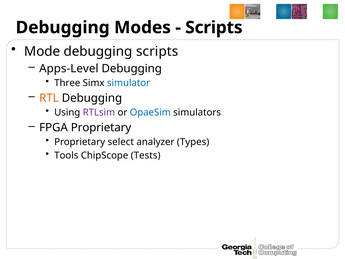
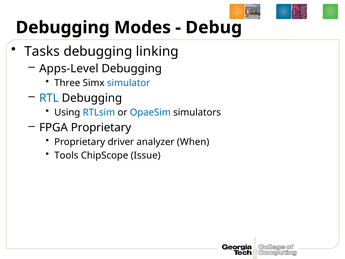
Scripts: Scripts -> Debug (214, 27)
Mode: Mode -> Tasks (42, 51)
debugging scripts: scripts -> linking (157, 51)
RTL colour: orange -> blue (49, 98)
RTLsim colour: purple -> blue (99, 112)
select: select -> driver (121, 142)
Types: Types -> When (193, 142)
Tests: Tests -> Issue (146, 155)
